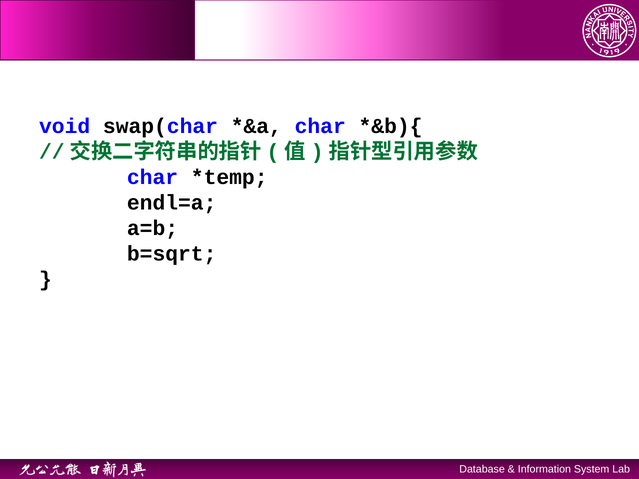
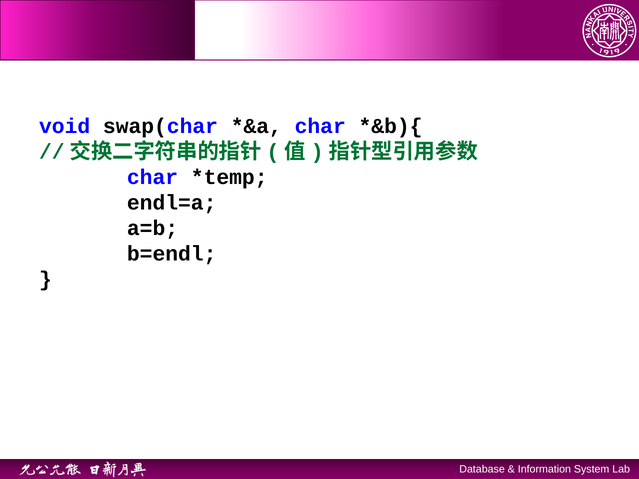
b=sqrt: b=sqrt -> b=endl (172, 254)
